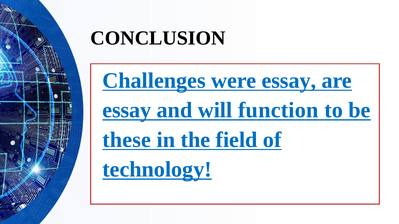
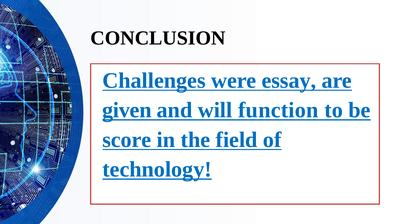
essay: essay -> given (127, 110)
these: these -> score (127, 140)
